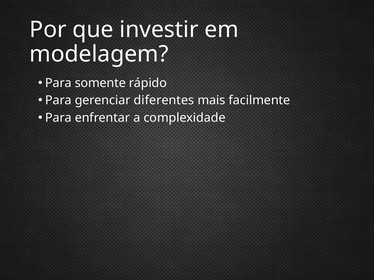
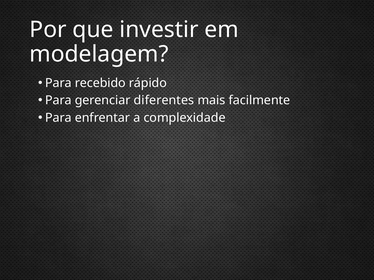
somente: somente -> recebido (100, 83)
